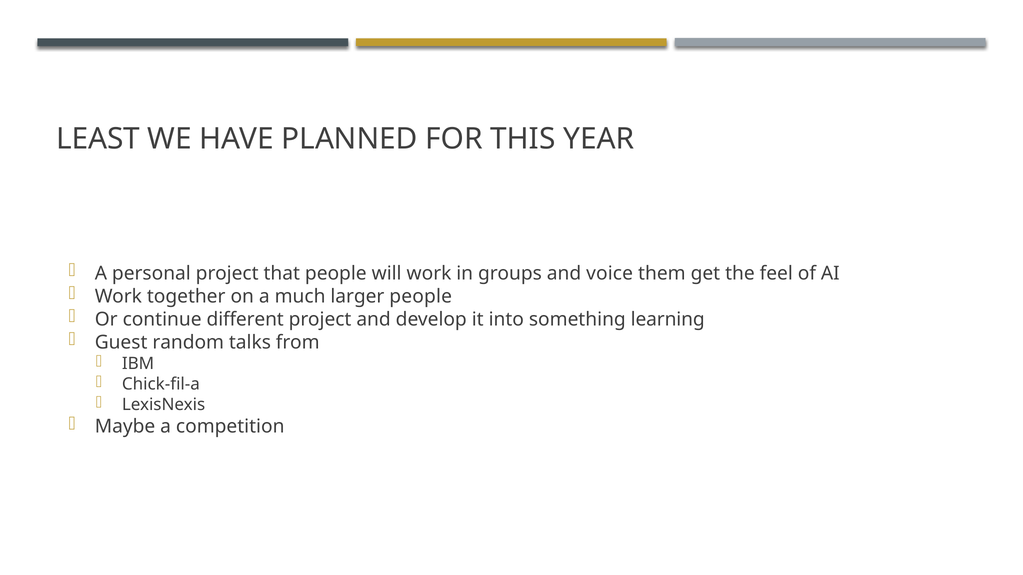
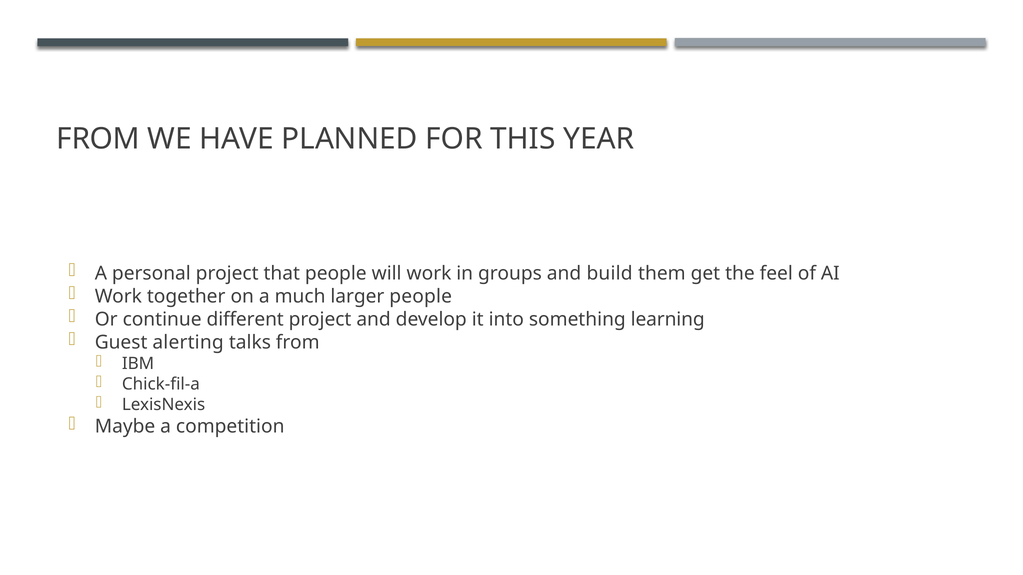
LEAST: LEAST -> FROM (98, 139)
voice: voice -> build (610, 274)
random: random -> alerting (188, 343)
